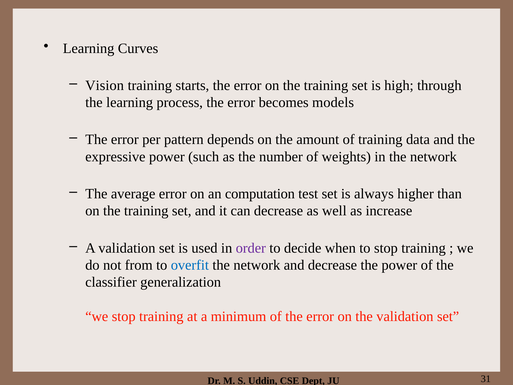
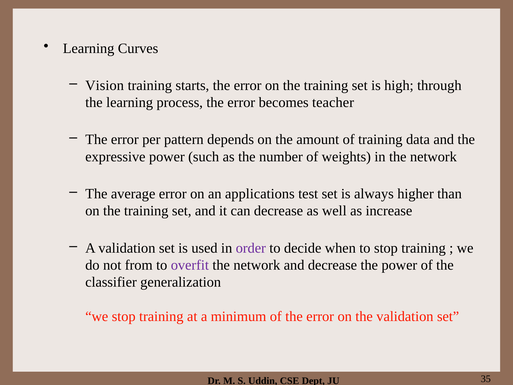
models: models -> teacher (333, 102)
computation: computation -> applications (260, 194)
overfit colour: blue -> purple (190, 265)
31: 31 -> 35 (486, 379)
